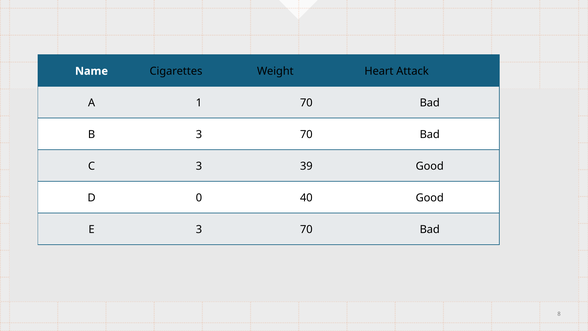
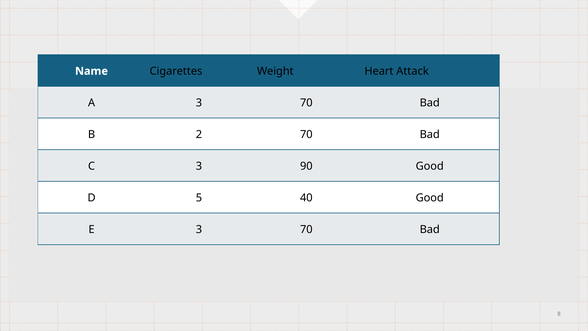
A 1: 1 -> 3 (199, 103)
B 3: 3 -> 2 (199, 134)
39: 39 -> 90 (306, 166)
0: 0 -> 5 (199, 198)
